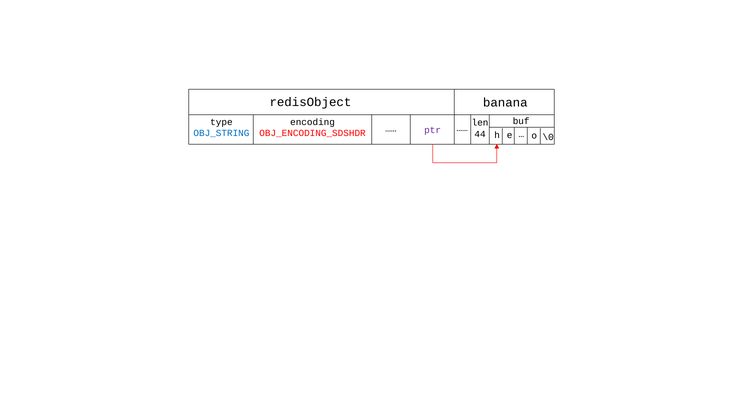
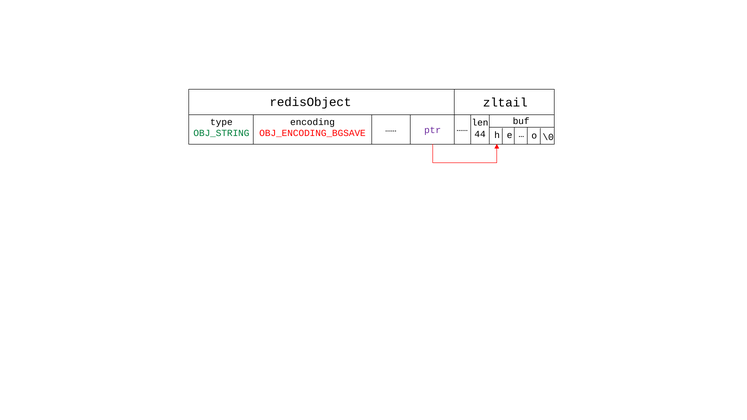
banana: banana -> zltail (505, 103)
OBJ_STRING colour: blue -> green (221, 133)
OBJ_ENCODING_SDSHDR: OBJ_ENCODING_SDSHDR -> OBJ_ENCODING_BGSAVE (313, 133)
